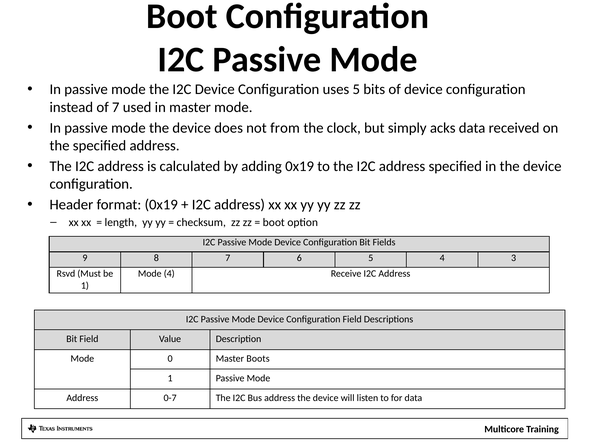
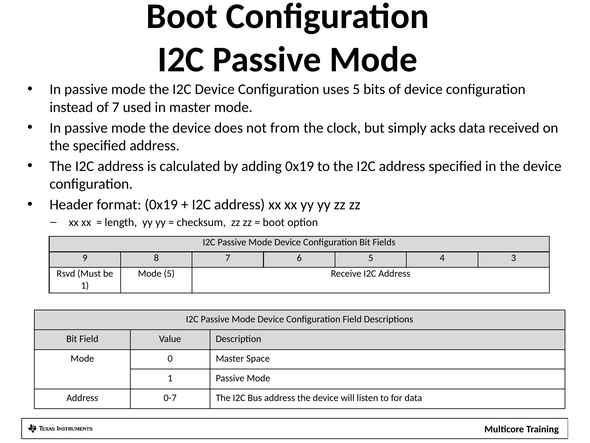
Mode 4: 4 -> 5 (169, 273)
Boots: Boots -> Space (258, 358)
